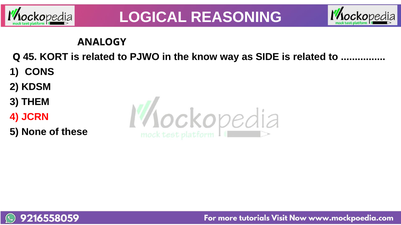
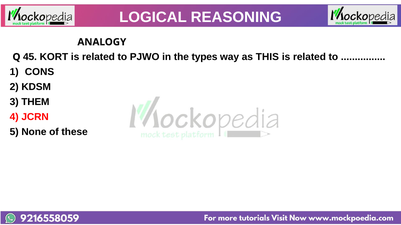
know: know -> types (205, 57)
SIDE: SIDE -> THIS (267, 57)
